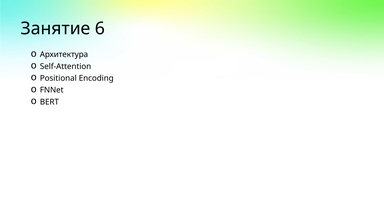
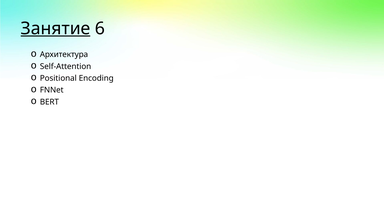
Занятие underline: none -> present (56, 28)
